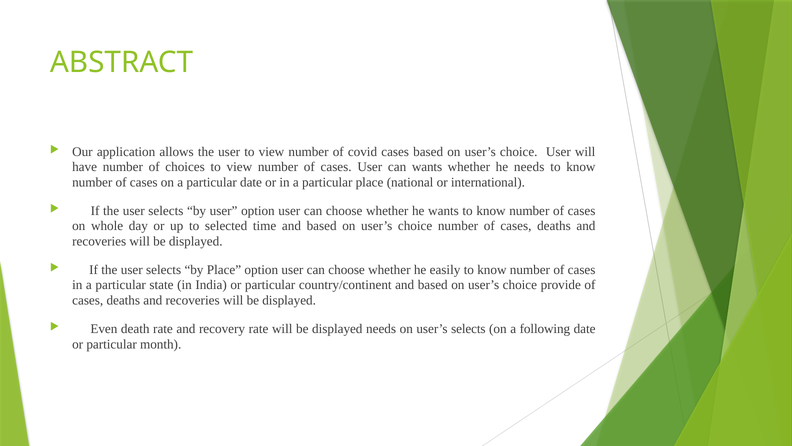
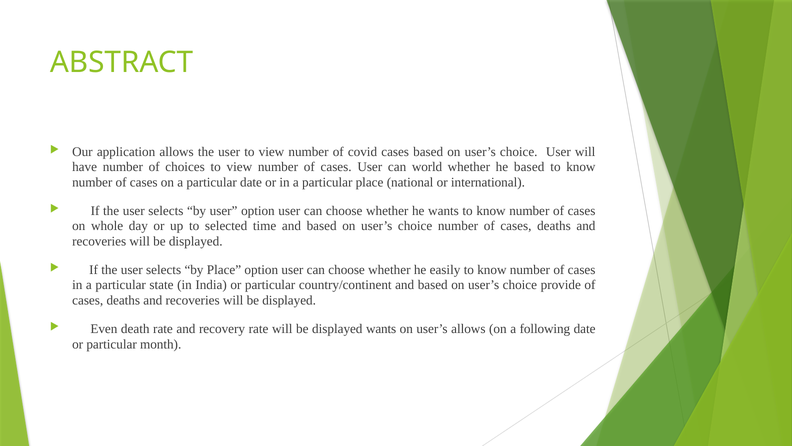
can wants: wants -> world (427, 167)
he needs: needs -> based (529, 167)
displayed needs: needs -> wants (381, 329)
user’s selects: selects -> allows (468, 329)
